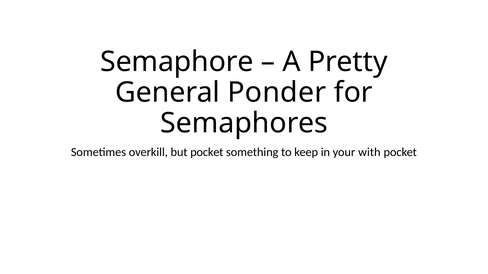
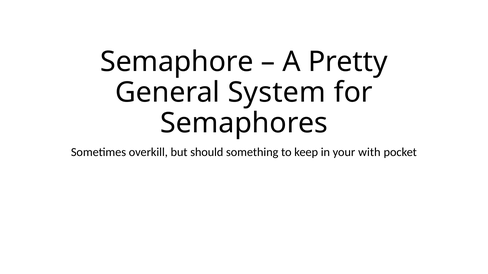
Ponder: Ponder -> System (277, 93)
but pocket: pocket -> should (207, 153)
